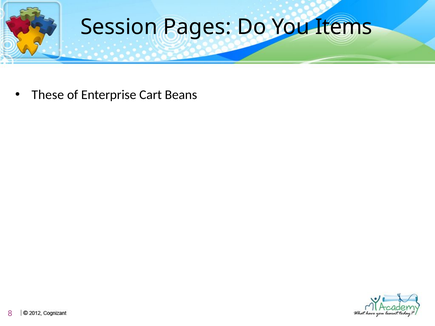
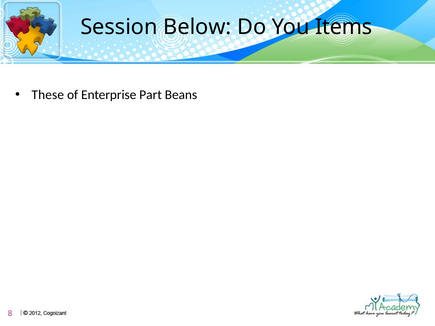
Pages: Pages -> Below (197, 27)
Cart: Cart -> Part (151, 95)
